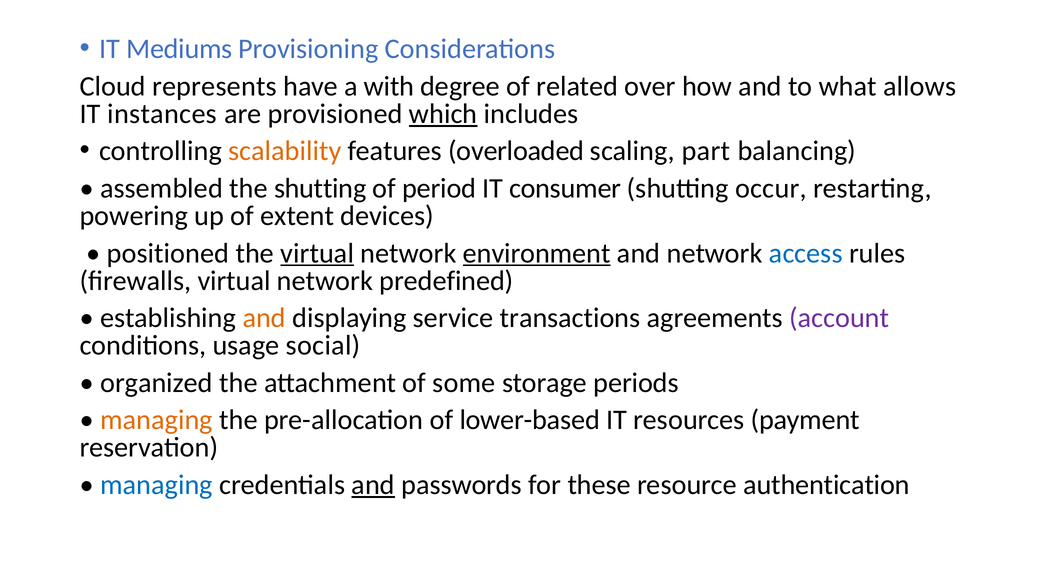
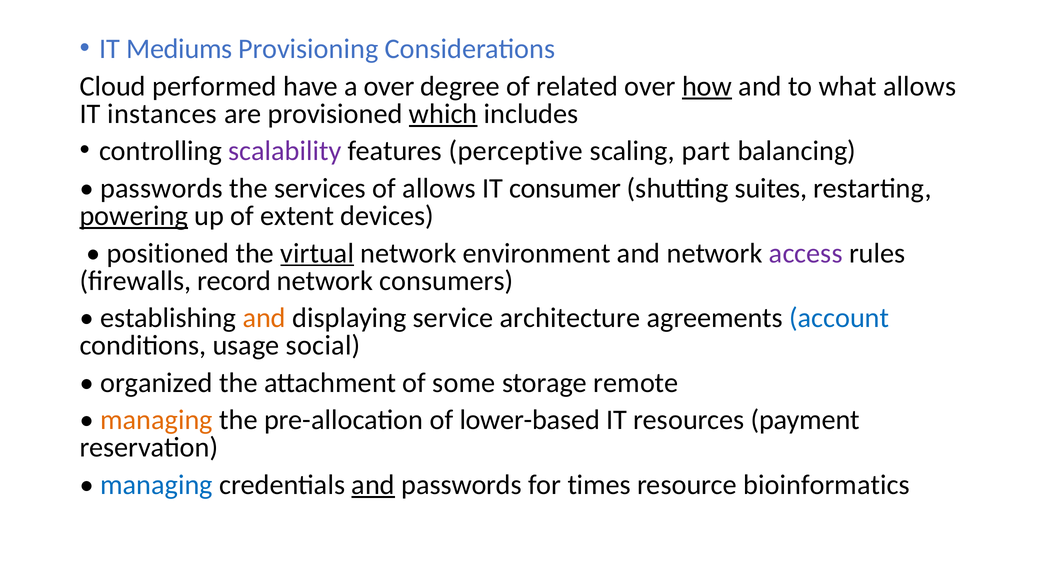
represents: represents -> performed (215, 86)
a with: with -> over (389, 86)
how underline: none -> present (707, 86)
scalability colour: orange -> purple (285, 151)
overloaded: overloaded -> perceptive (516, 151)
assembled: assembled -> passwords (161, 188)
the shutting: shutting -> services (320, 188)
of period: period -> allows (439, 188)
occur: occur -> suites (771, 188)
powering underline: none -> present (134, 216)
environment underline: present -> none (537, 253)
access colour: blue -> purple (806, 253)
firewalls virtual: virtual -> record (234, 281)
predefined: predefined -> consumers (446, 281)
transactions: transactions -> architecture (570, 318)
account colour: purple -> blue (839, 318)
periods: periods -> remote (636, 383)
these: these -> times (599, 485)
authentication: authentication -> bioinformatics (826, 485)
